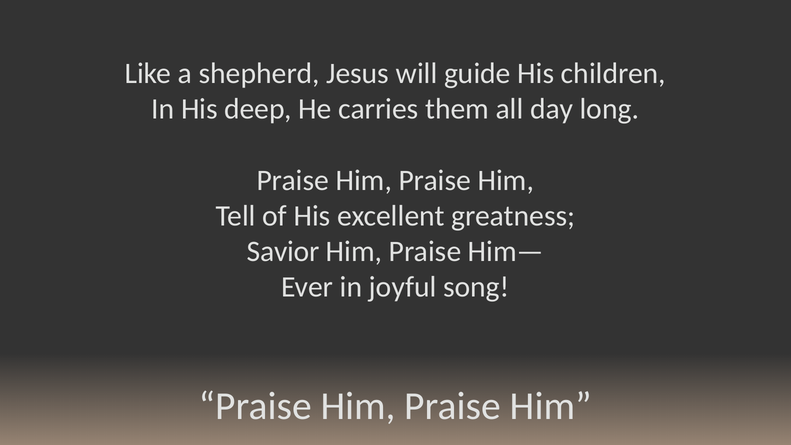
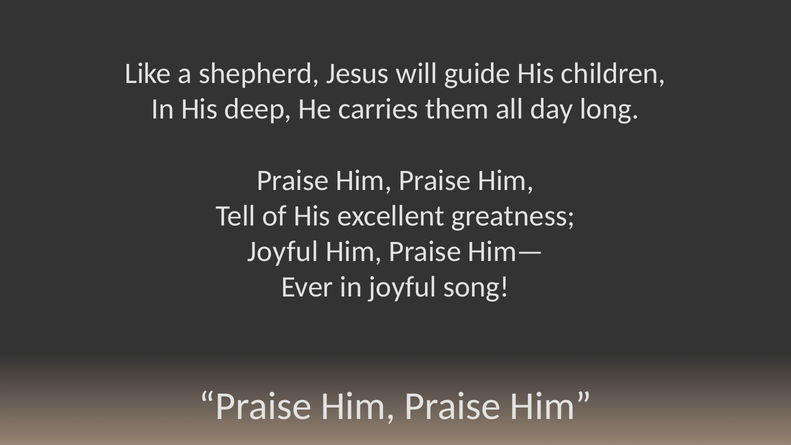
Savior: Savior -> Joyful (283, 252)
